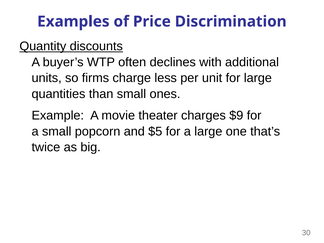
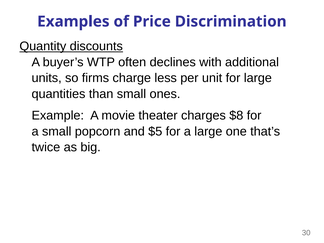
$9: $9 -> $8 (236, 116)
